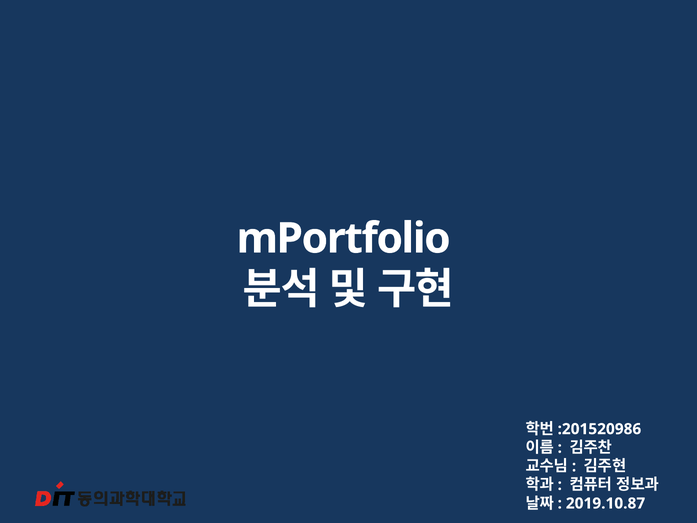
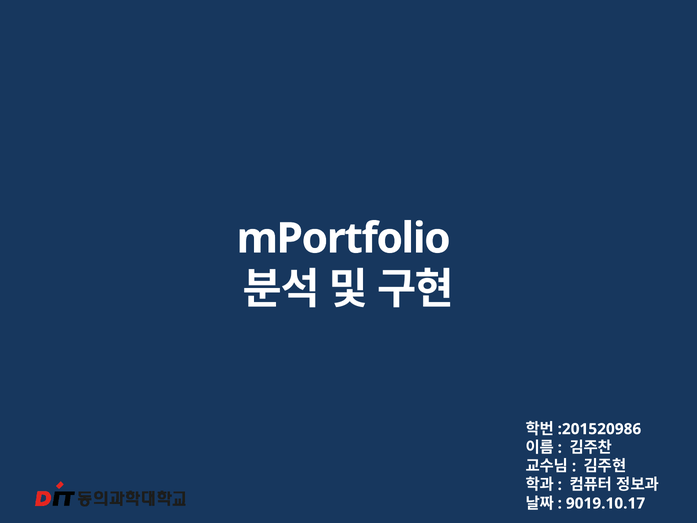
2019.10.87: 2019.10.87 -> 9019.10.17 (606, 503)
